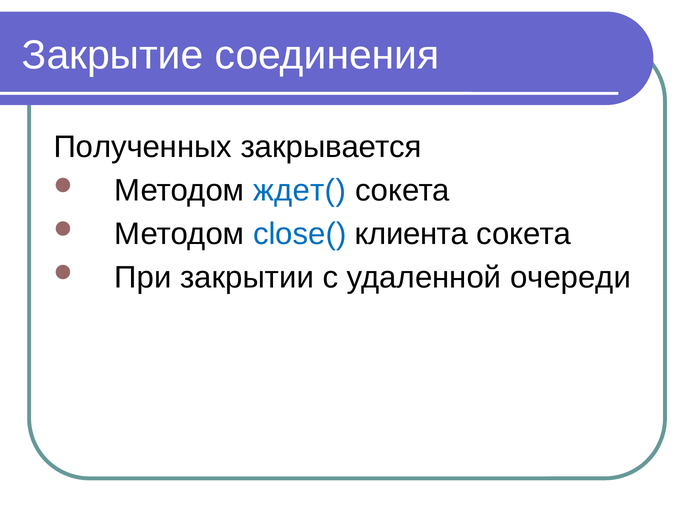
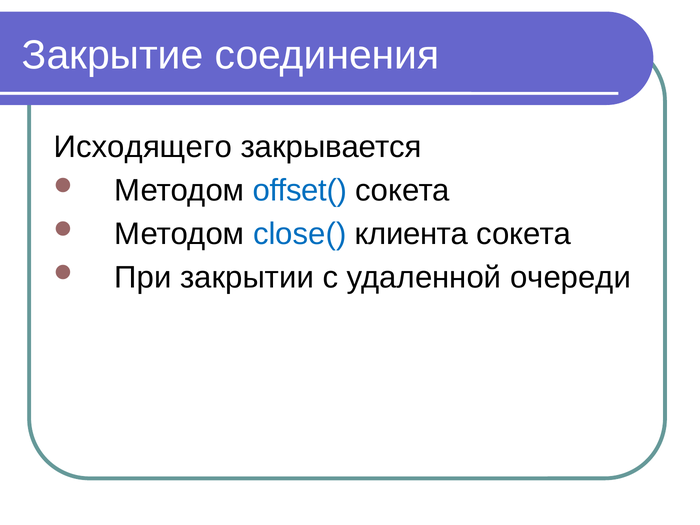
Полученных: Полученных -> Исходящего (143, 147)
ждет(: ждет( -> offset( (300, 190)
